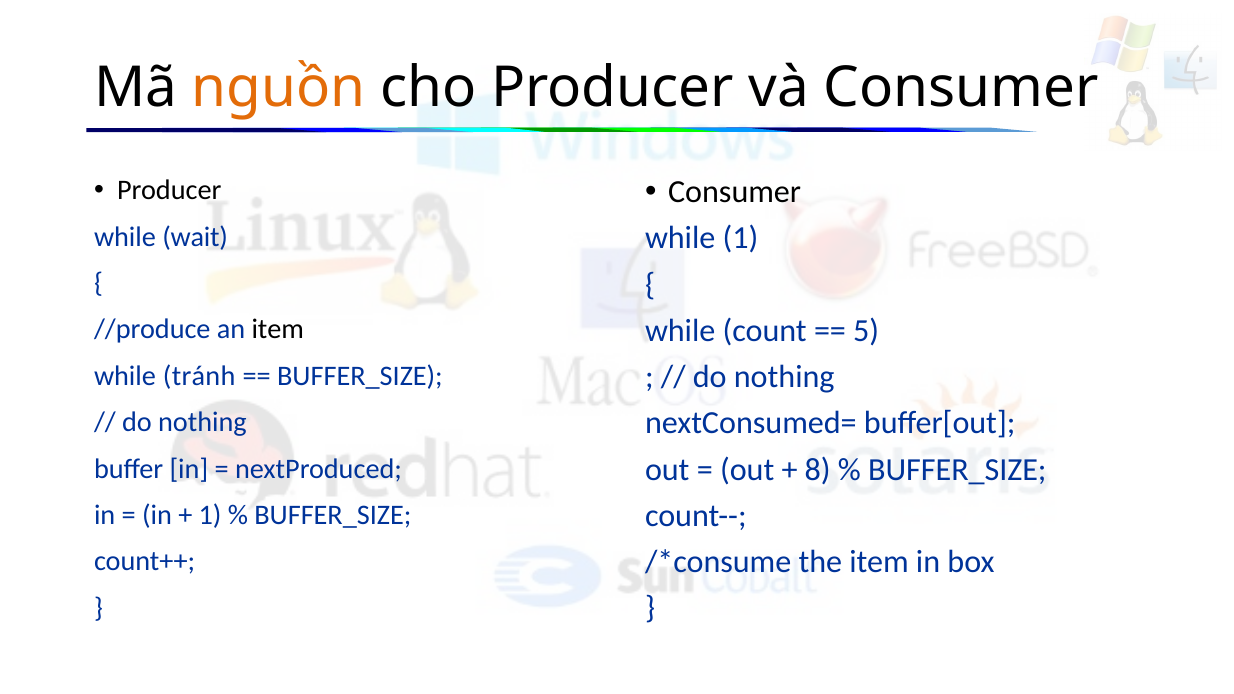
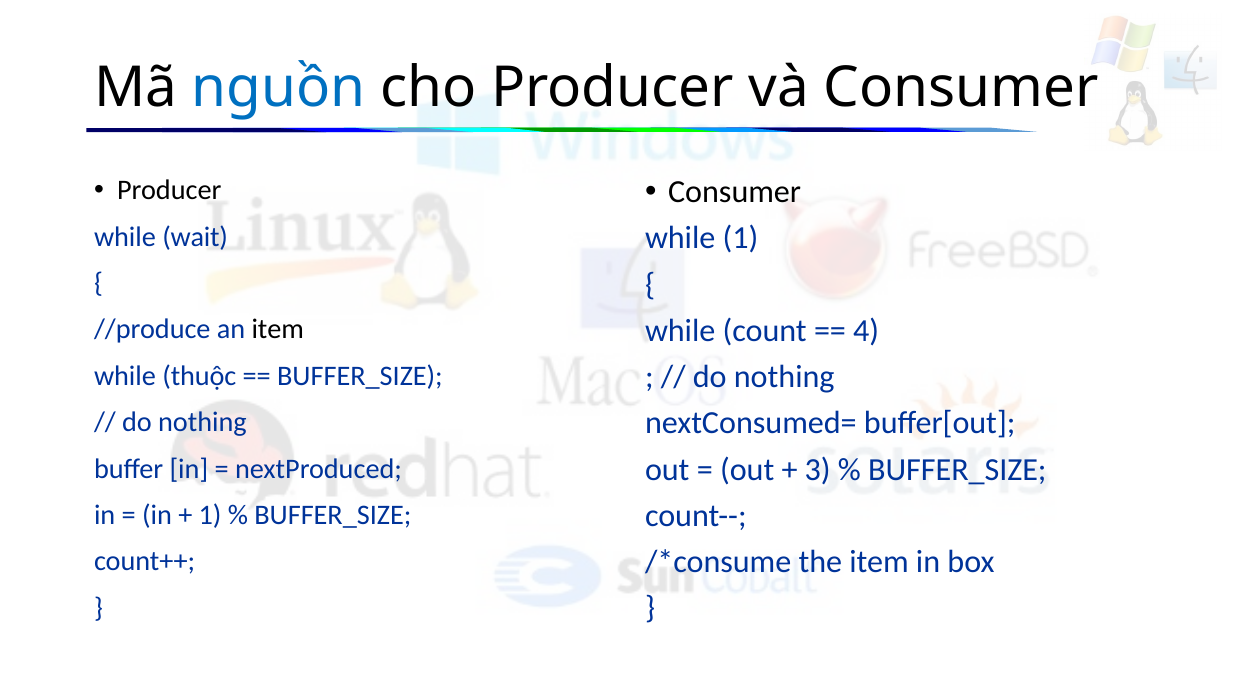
nguồn colour: orange -> blue (279, 88)
5: 5 -> 4 (866, 331)
tránh: tránh -> thuộc (199, 376)
8: 8 -> 3 (818, 470)
